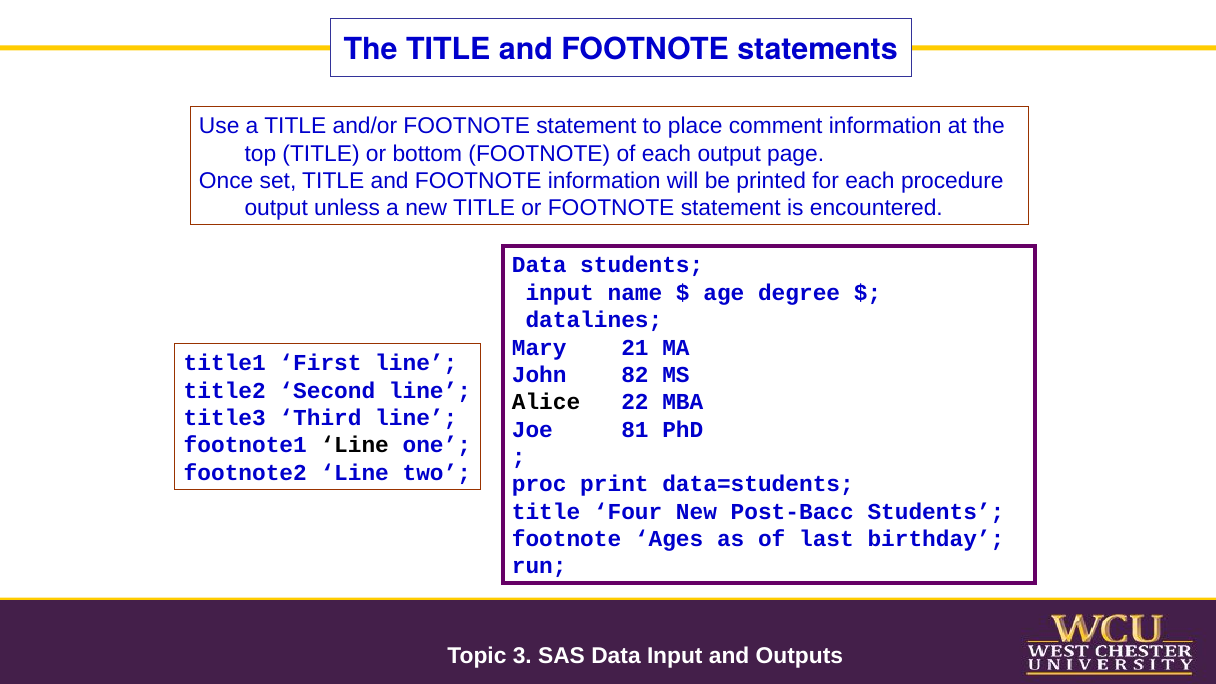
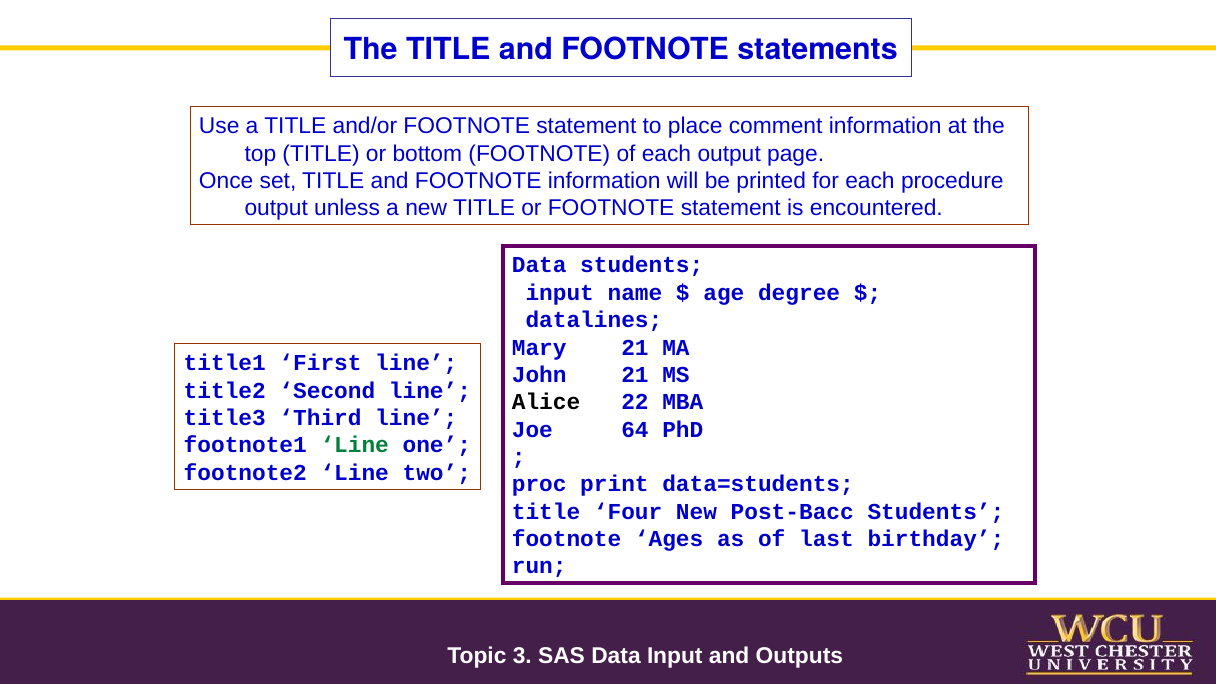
John 82: 82 -> 21 (635, 375)
81: 81 -> 64 (635, 430)
Line colour: black -> green (355, 445)
